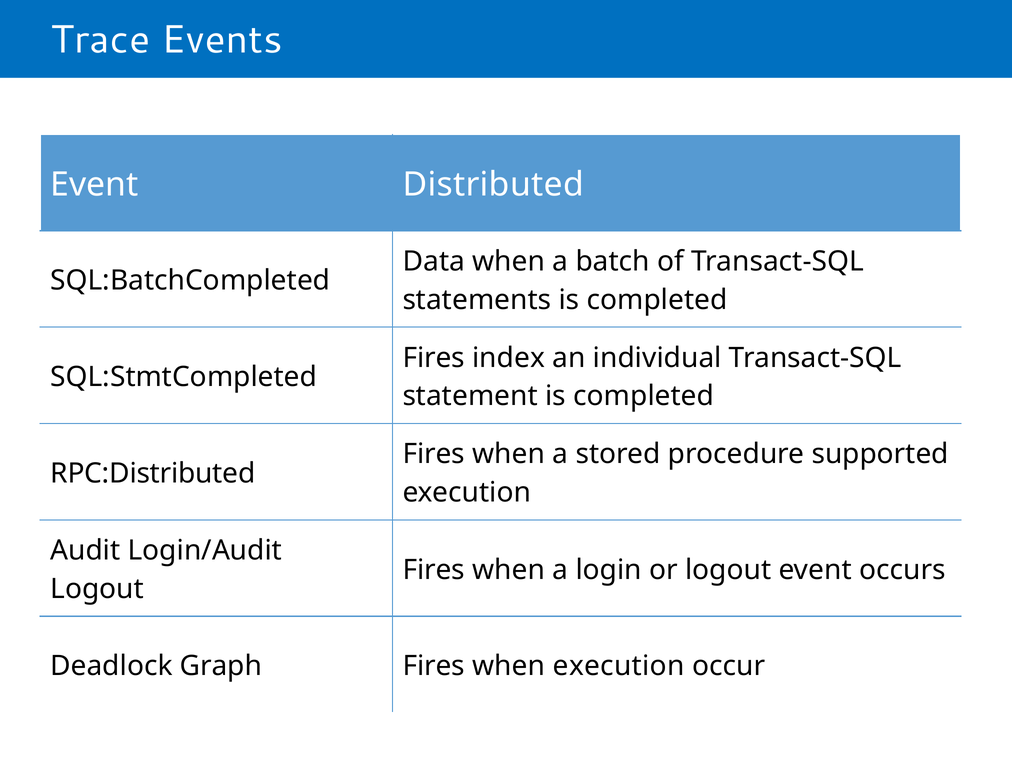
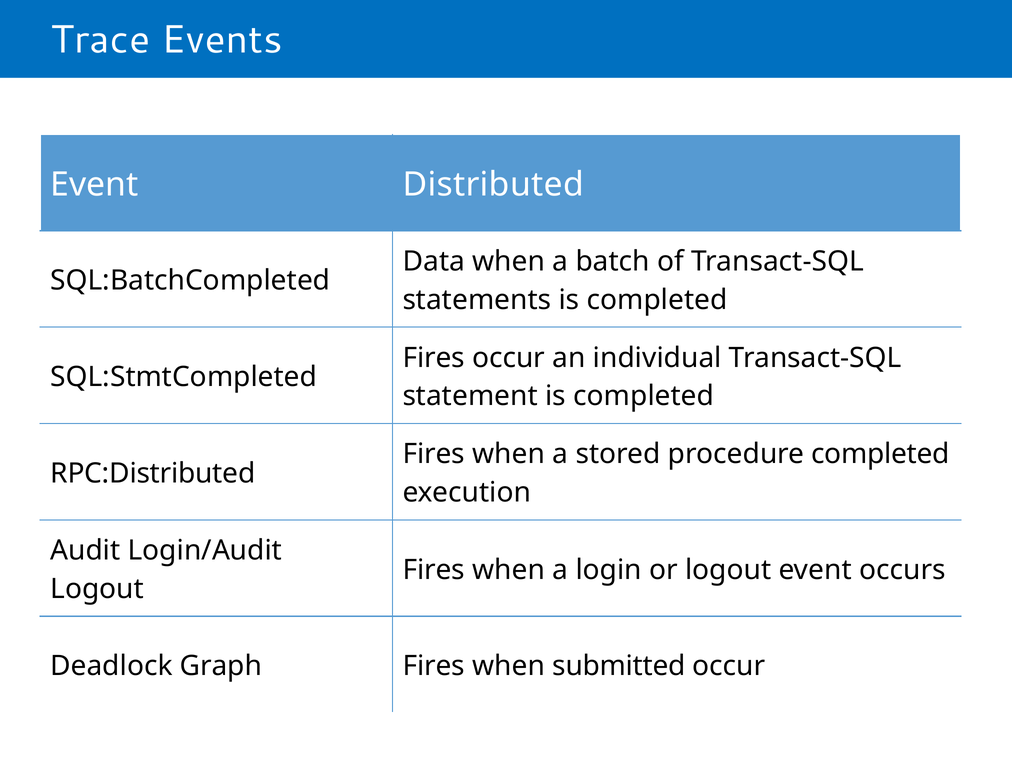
Fires index: index -> occur (509, 358)
procedure supported: supported -> completed (880, 454)
when execution: execution -> submitted (619, 666)
